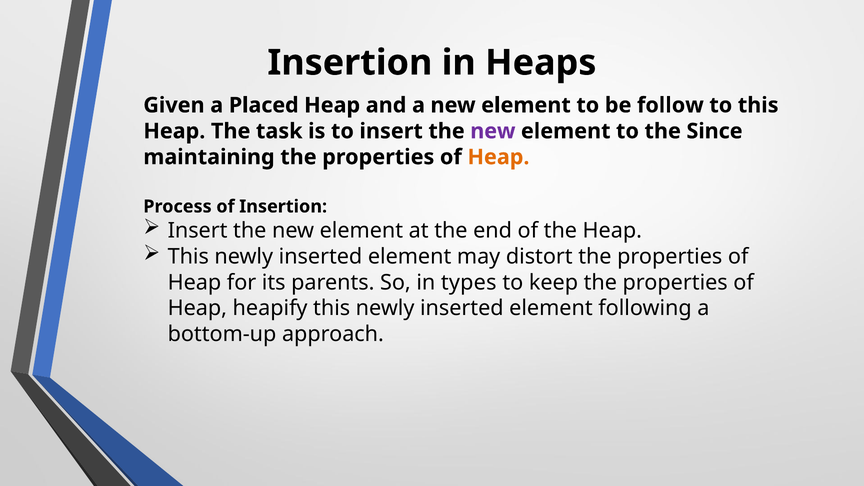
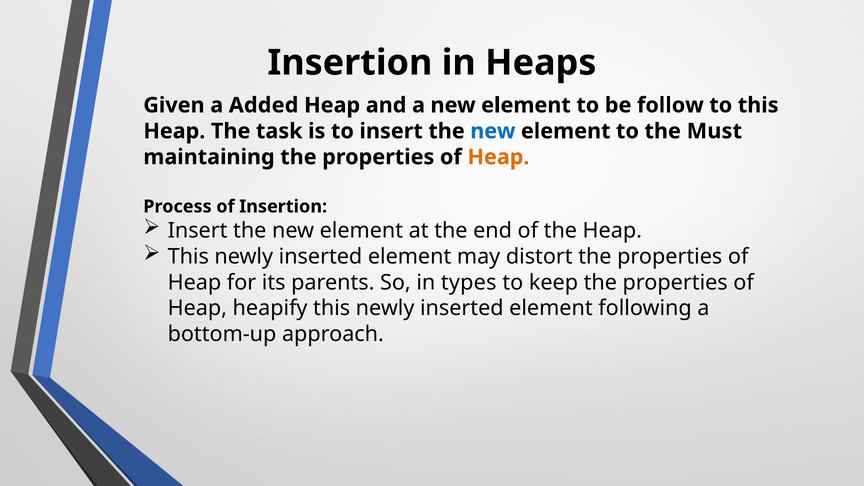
Placed: Placed -> Added (264, 105)
new colour: purple -> blue (493, 131)
Since: Since -> Must (714, 131)
